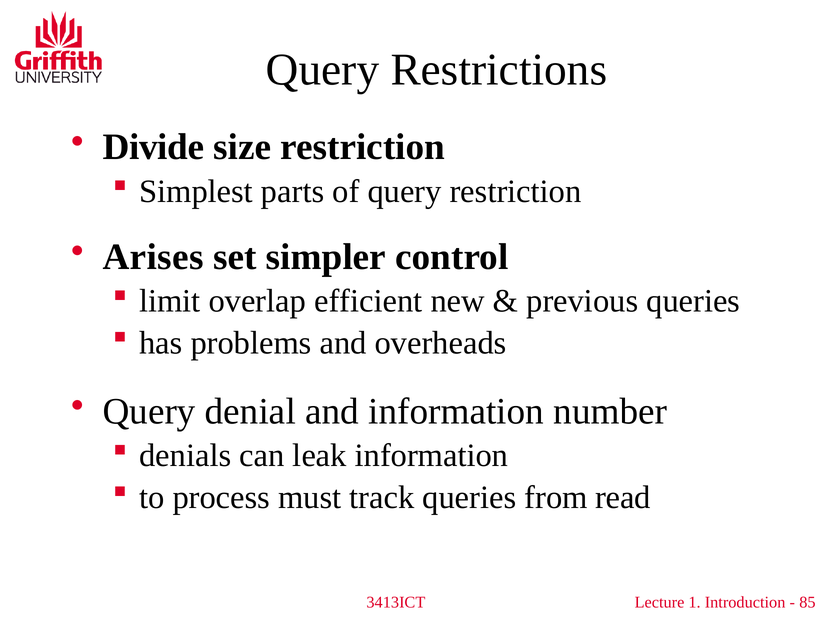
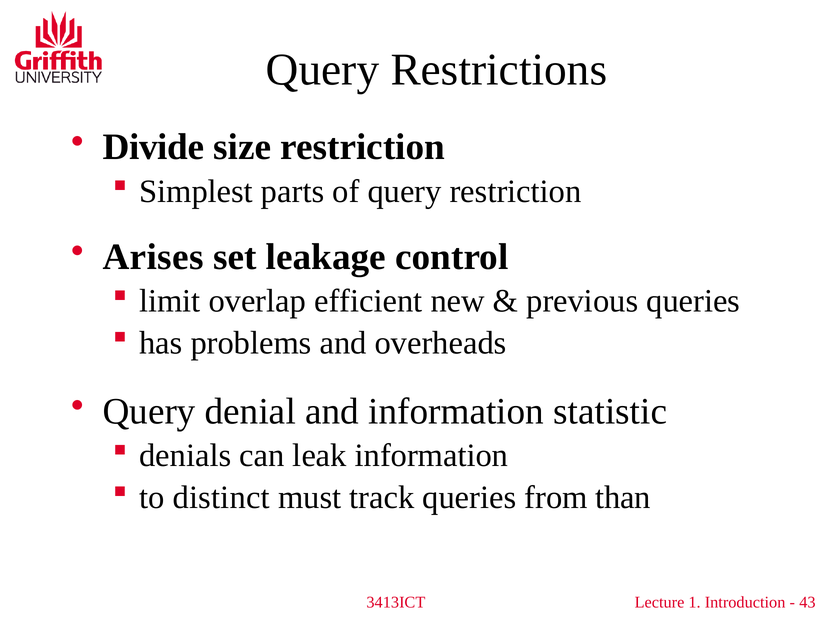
simpler: simpler -> leakage (326, 257)
number: number -> statistic (610, 411)
process: process -> distinct (221, 497)
read: read -> than (623, 497)
85: 85 -> 43 (807, 602)
